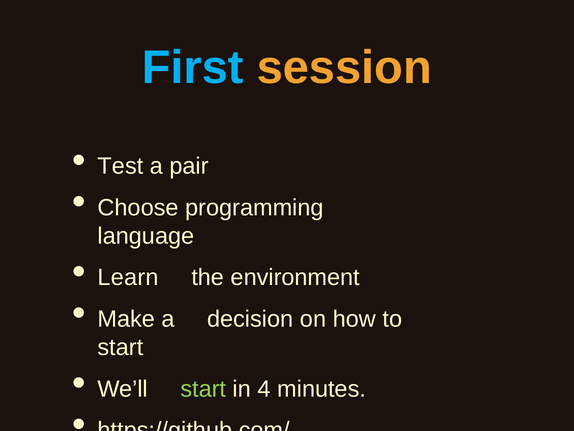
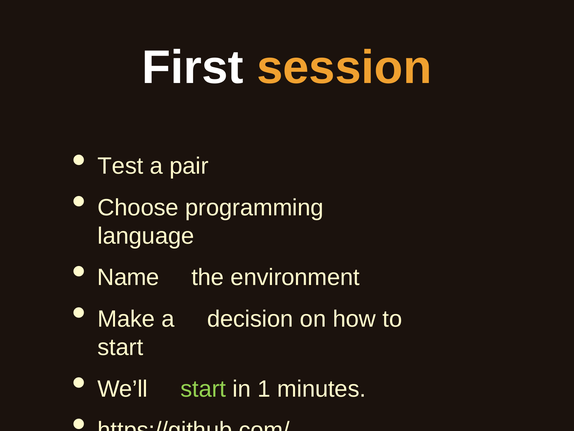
First colour: light blue -> white (193, 67)
Learn: Learn -> Name (128, 277)
4: 4 -> 1 (264, 388)
